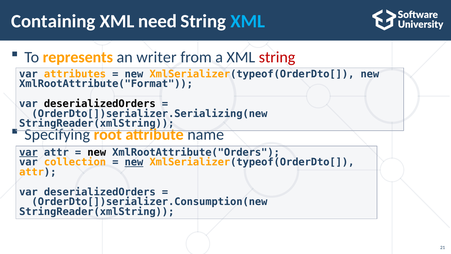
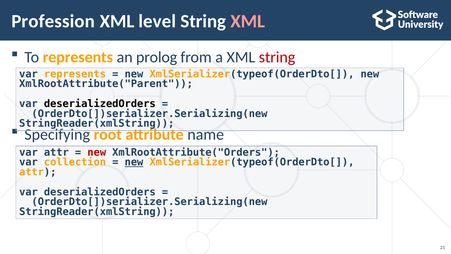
Containing: Containing -> Profession (53, 21)
need: need -> level (157, 21)
XML colour: light blue -> pink (248, 21)
writer: writer -> prolog (157, 57)
var attributes: attributes -> represents (75, 74)
XmlRootAttribute("Format: XmlRootAttribute("Format -> XmlRootAttribute("Parent (106, 84)
var underline: present -> none (28, 152)
new colour: black -> red (97, 152)
OrderDto[])serializer.Consumption(new: OrderDto[])serializer.Consumption(new -> OrderDto[])serializer.Serializing(new (149, 202)
